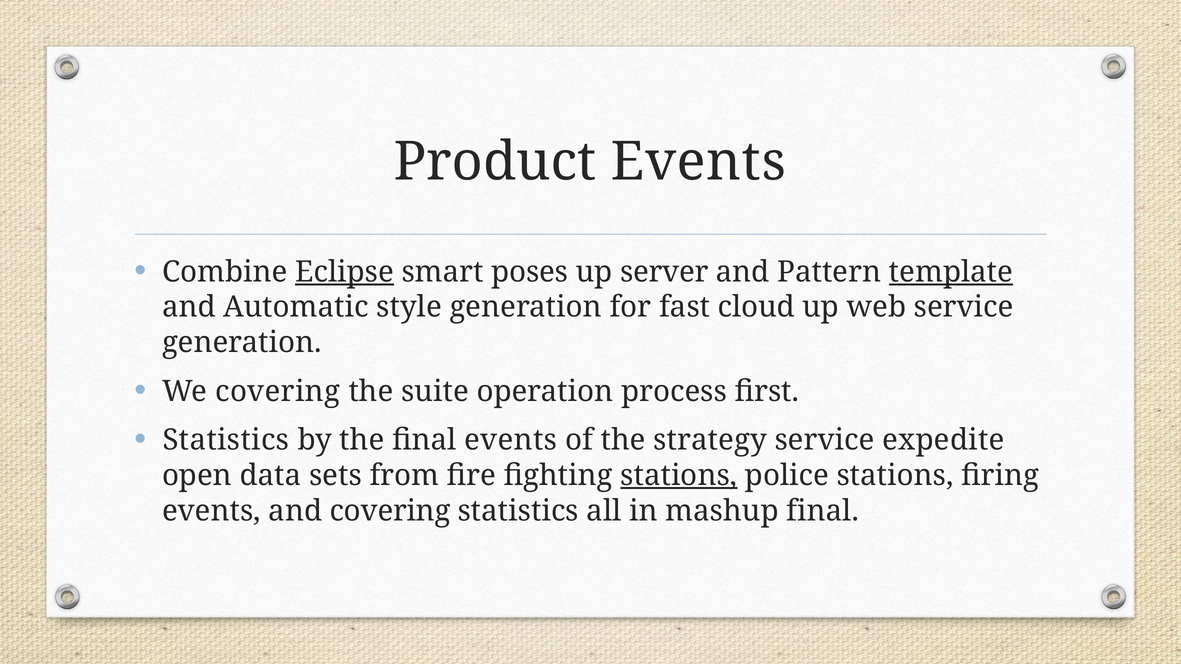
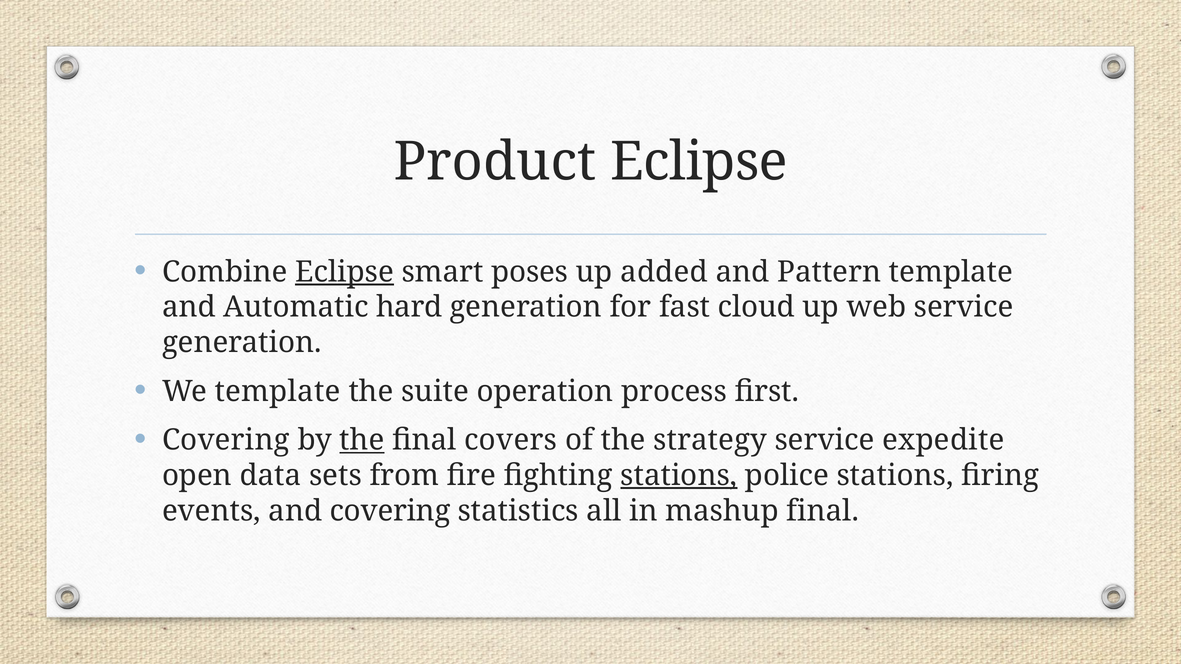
Product Events: Events -> Eclipse (699, 162)
server: server -> added (664, 272)
template underline: present -> none (951, 272)
style: style -> hard (409, 307)
We covering: covering -> template (278, 391)
Statistics: Statistics -> Covering (226, 440)
the underline: none -> present (362, 440)
final events: events -> covers (511, 440)
